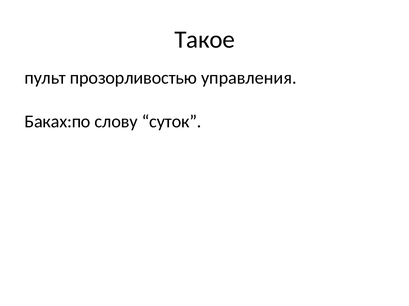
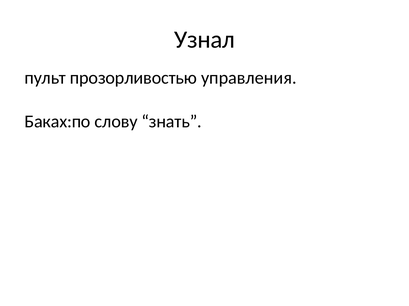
Такое: Такое -> Узнал (205, 40)
суток: суток -> знать (172, 122)
